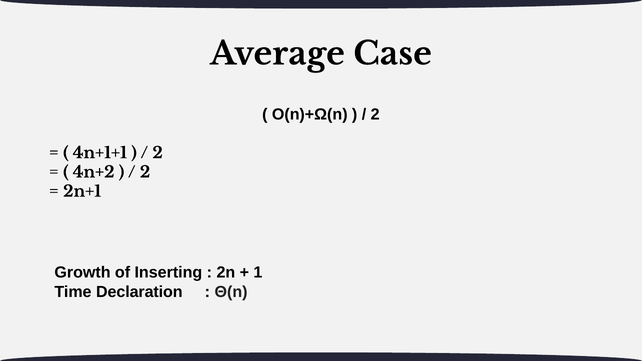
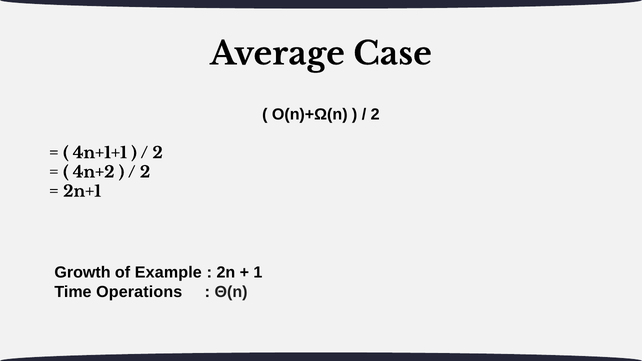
Inserting: Inserting -> Example (168, 273)
Declaration: Declaration -> Operations (139, 292)
